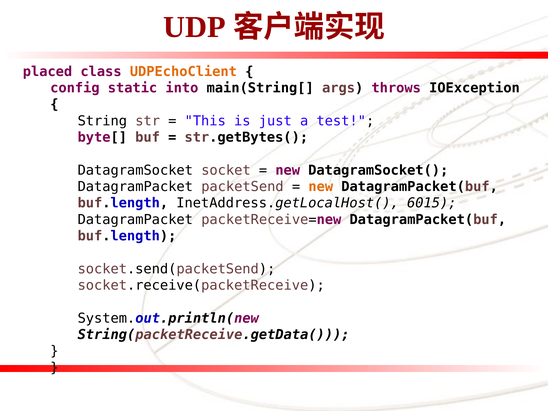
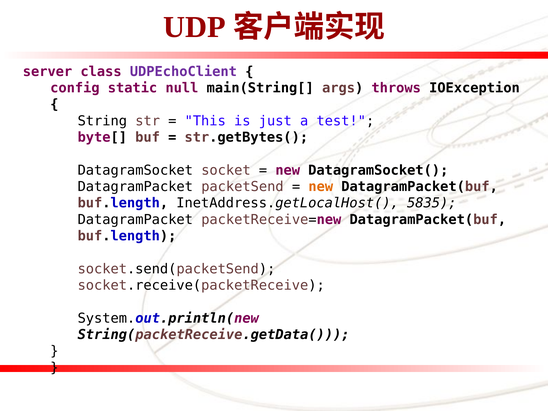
placed: placed -> server (48, 72)
UDPEchoClient colour: orange -> purple (183, 72)
into: into -> null (182, 88)
6015: 6015 -> 5835 (432, 203)
